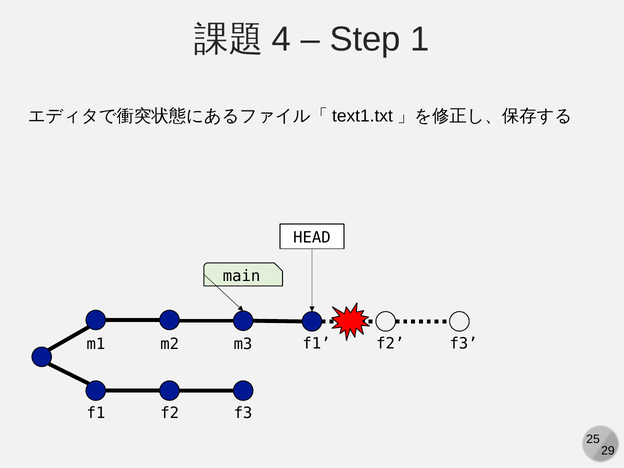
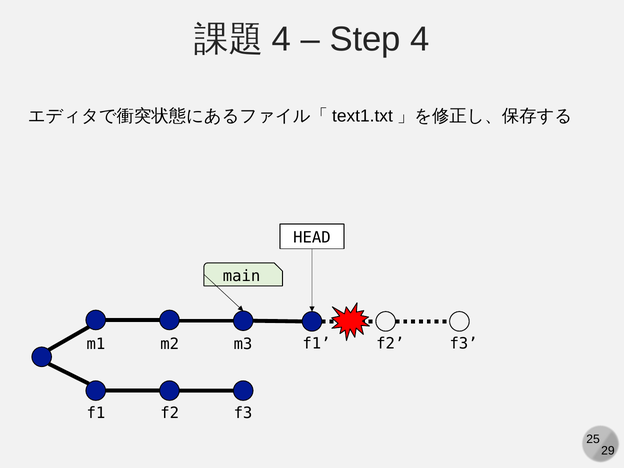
Step 1: 1 -> 4 (420, 39)
